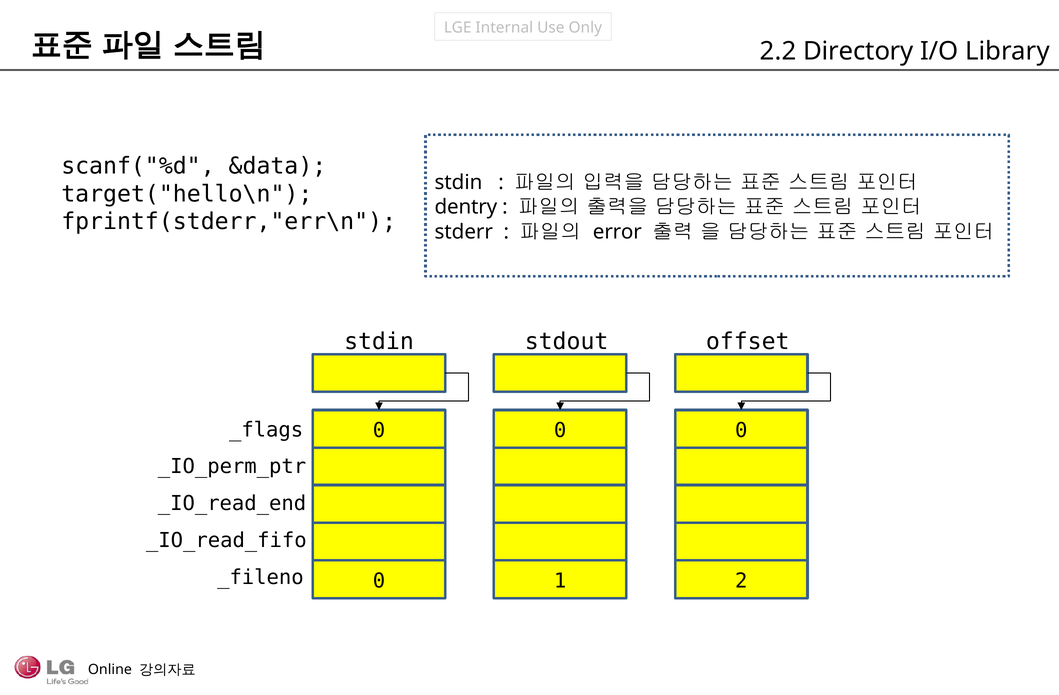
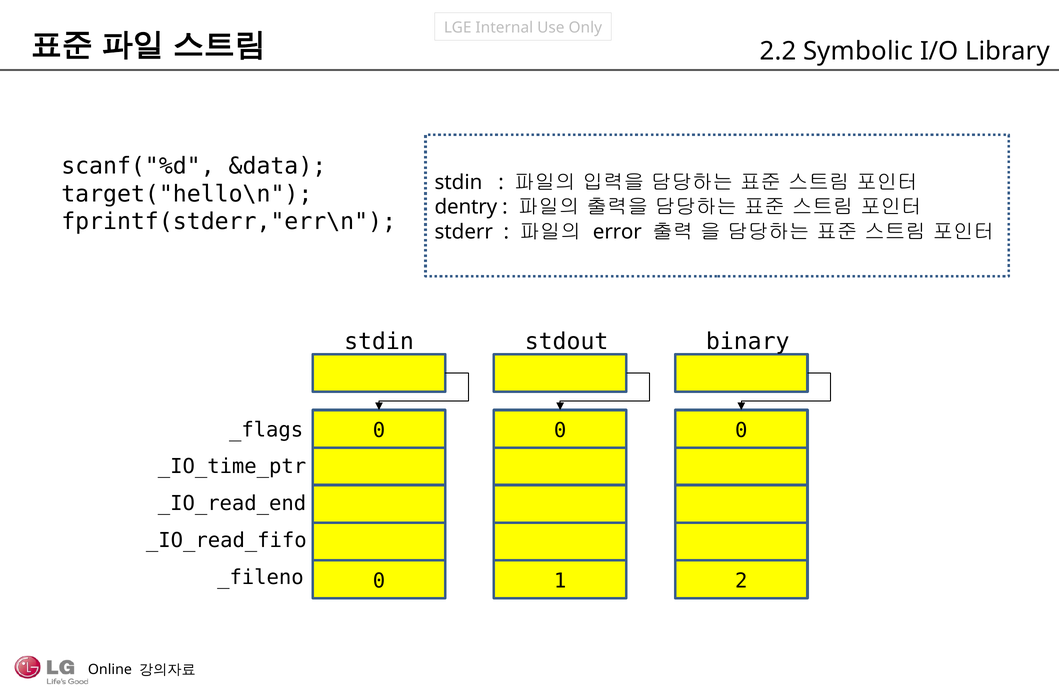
Directory: Directory -> Symbolic (858, 51)
offset: offset -> binary (748, 342)
_IO_perm_ptr: _IO_perm_ptr -> _IO_time_ptr (232, 467)
